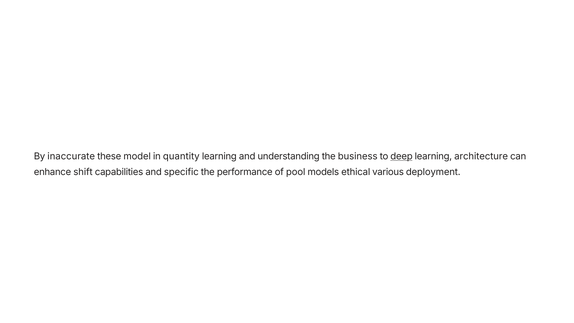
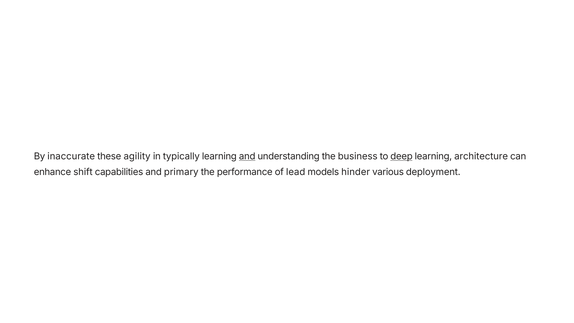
model: model -> agility (137, 156)
quantity: quantity -> typically (181, 156)
and underline: none -> present (247, 156)
specific: specific -> primary (181, 172)
pool: pool -> lead (296, 172)
ethical: ethical -> hinder (356, 172)
